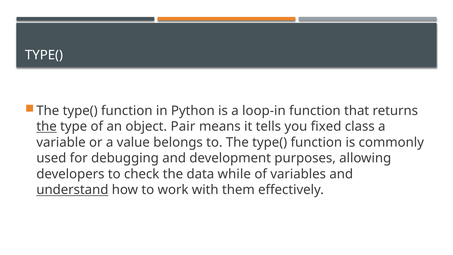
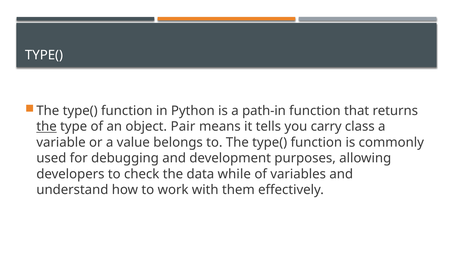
loop-in: loop-in -> path-in (264, 111)
fixed: fixed -> carry (326, 127)
understand underline: present -> none (72, 190)
